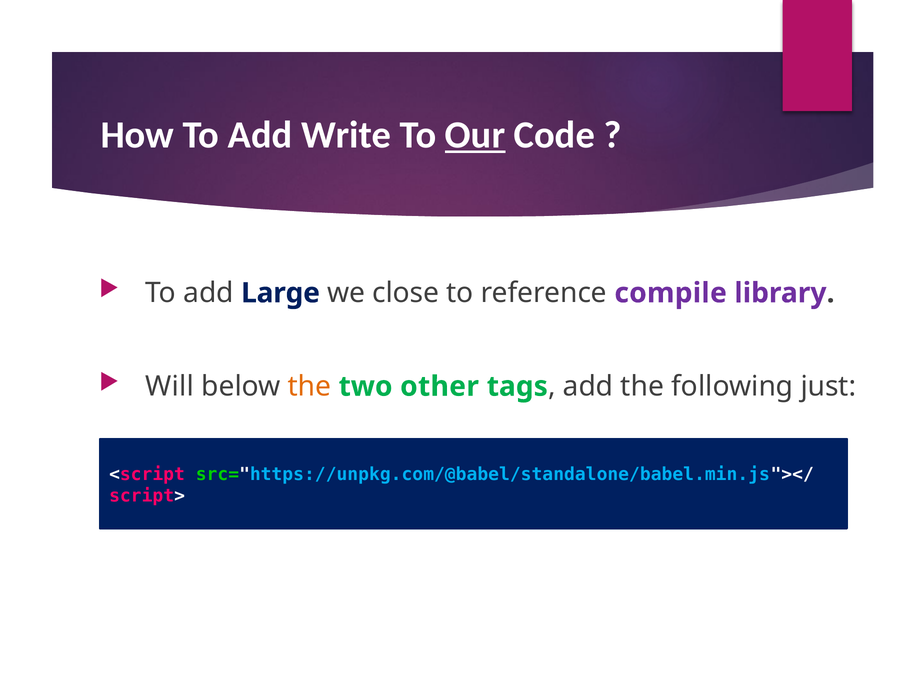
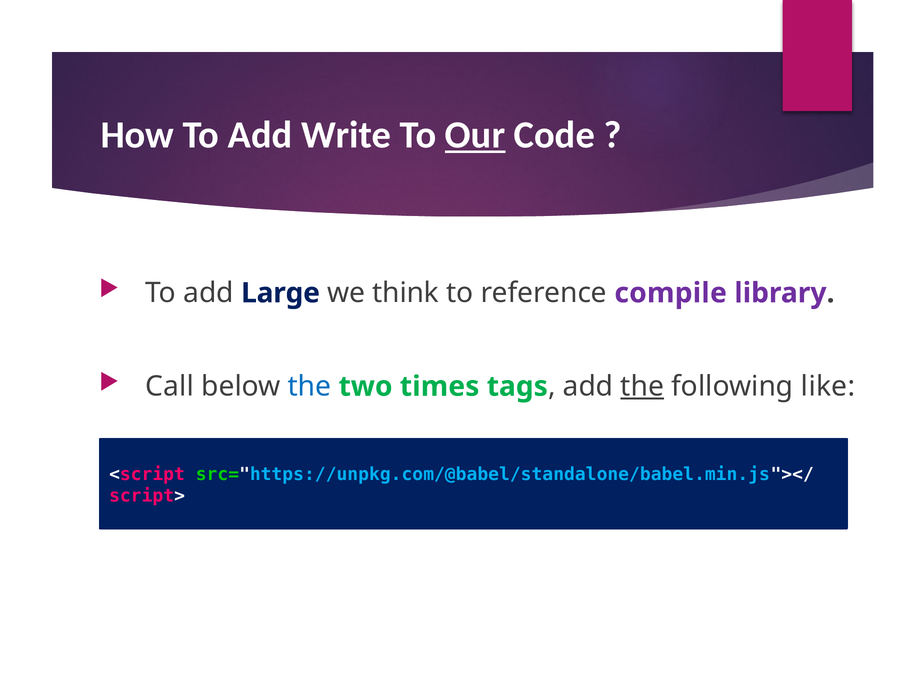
close: close -> think (406, 293)
Will: Will -> Call (170, 386)
the colour: orange -> blue (309, 386)
other: other -> times (440, 386)
the underline: none -> present (642, 386)
just: just -> like (828, 386)
